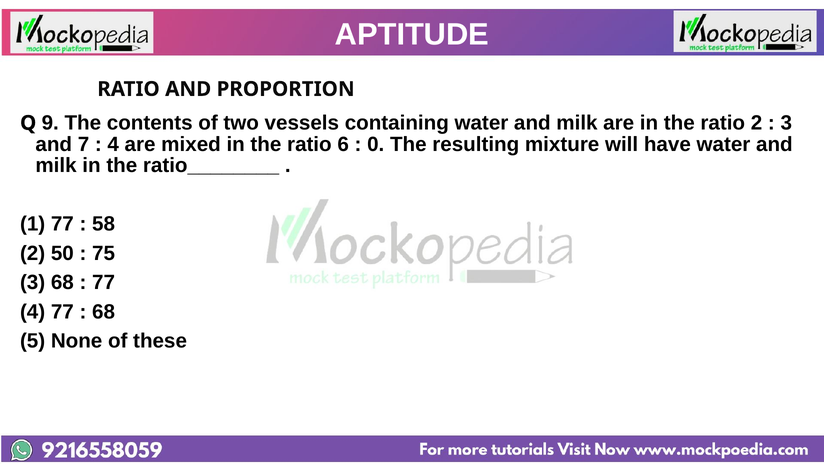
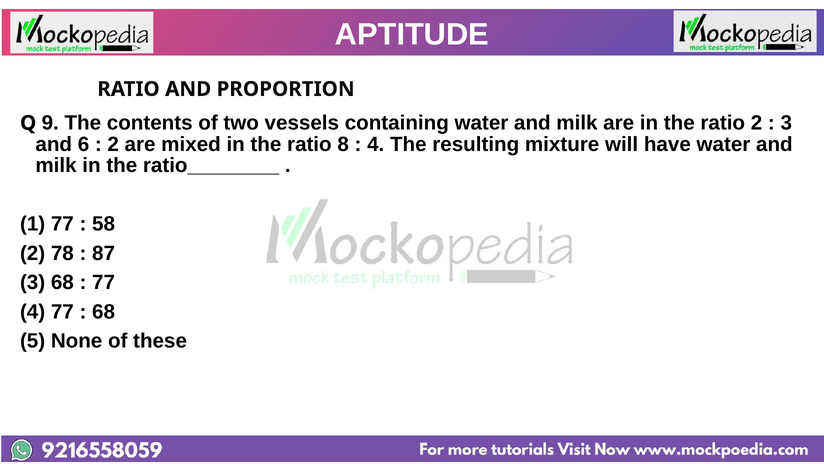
7: 7 -> 6 (84, 144)
4: 4 -> 2 (113, 144)
6: 6 -> 8 (343, 144)
0: 0 -> 4 (376, 144)
50: 50 -> 78 (62, 253)
75: 75 -> 87 (104, 253)
